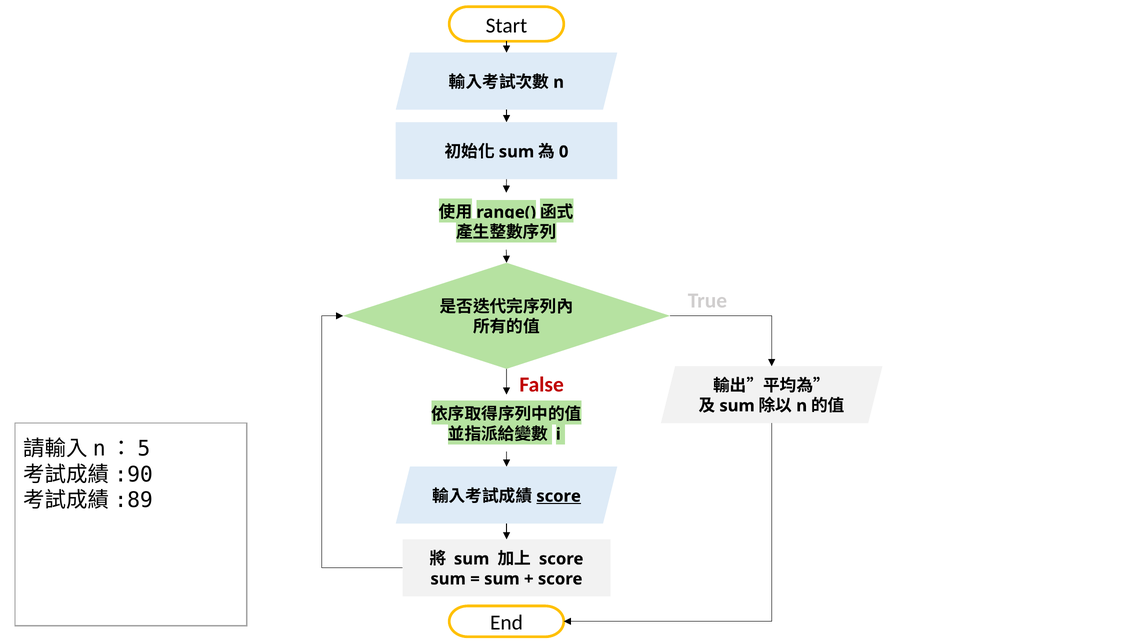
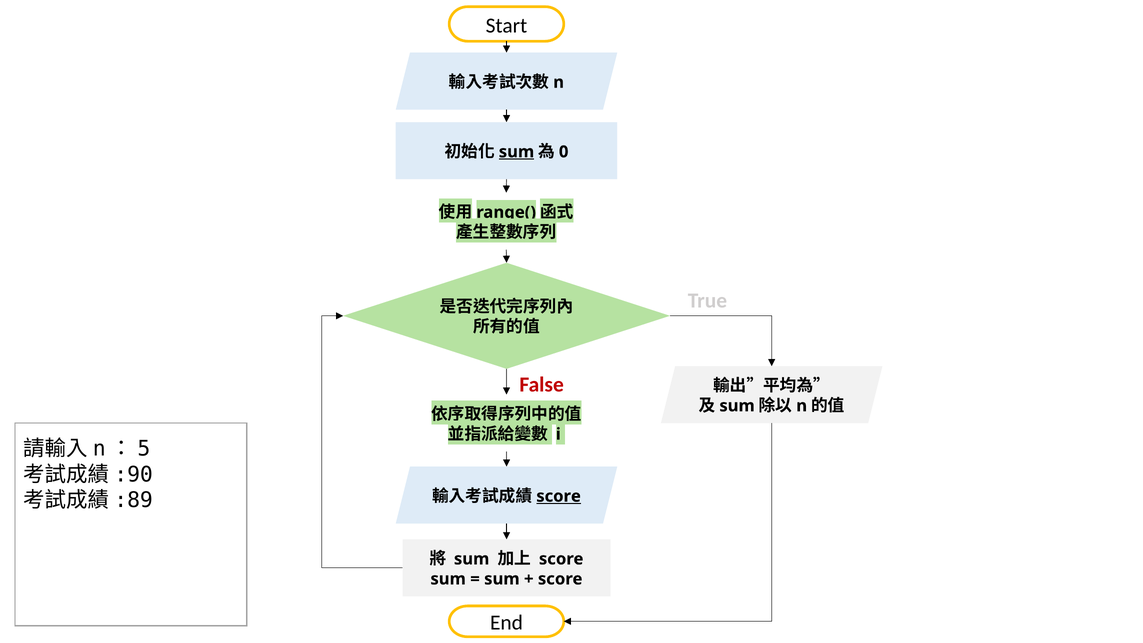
sum underline: none -> present (516, 152)
